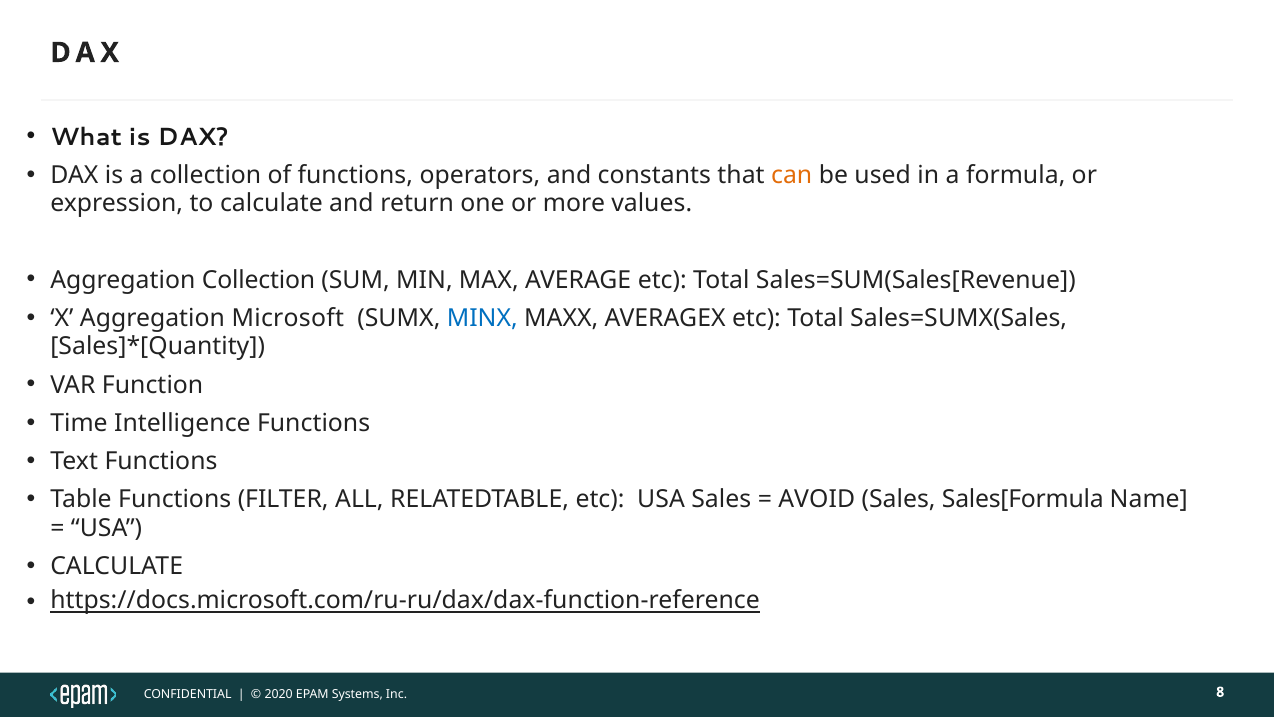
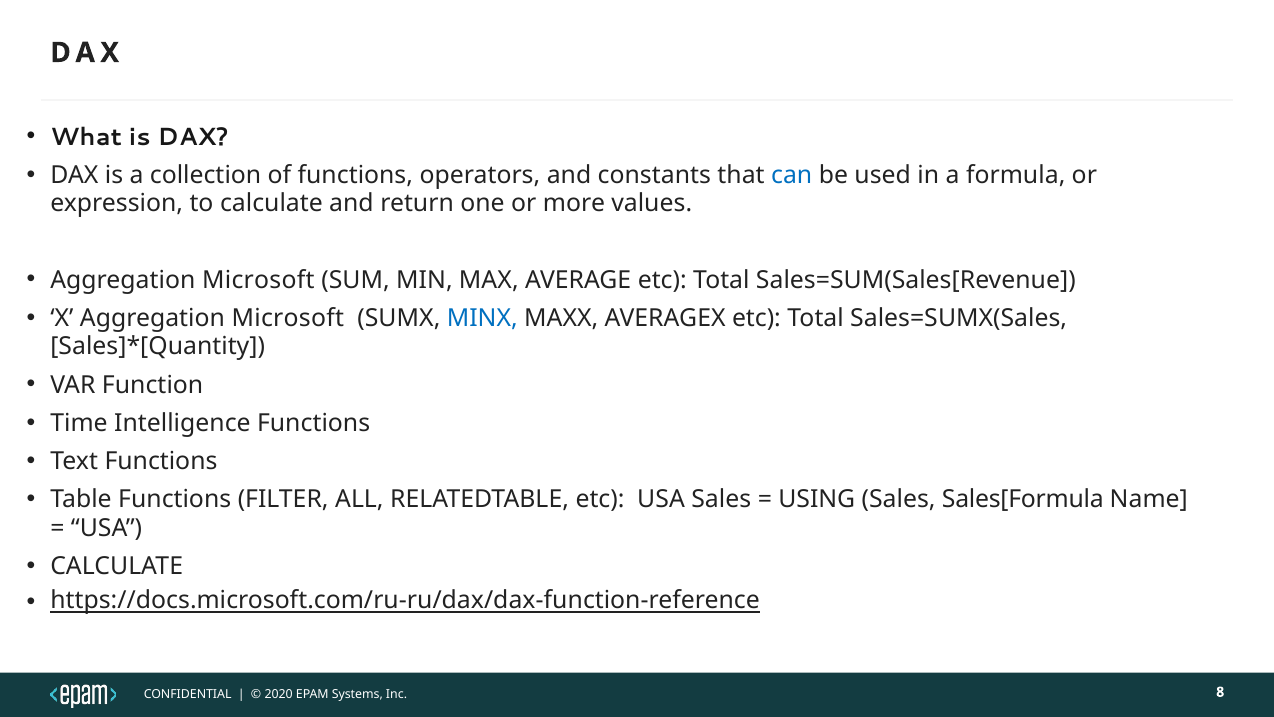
can colour: orange -> blue (792, 175)
Collection: Collection -> Microsoft (258, 280)
AVOID: AVOID -> USING (817, 500)
